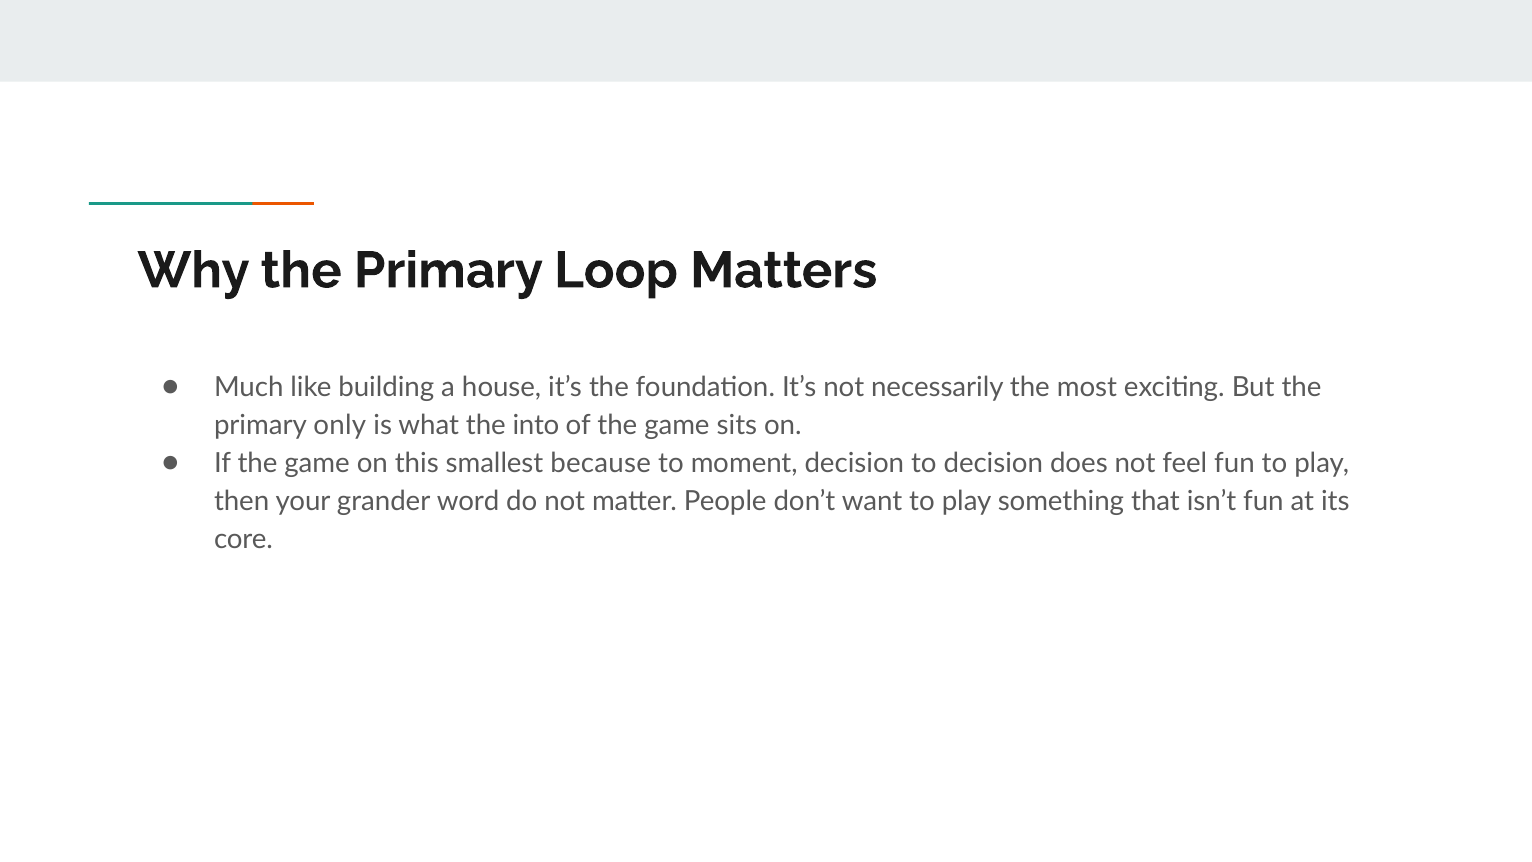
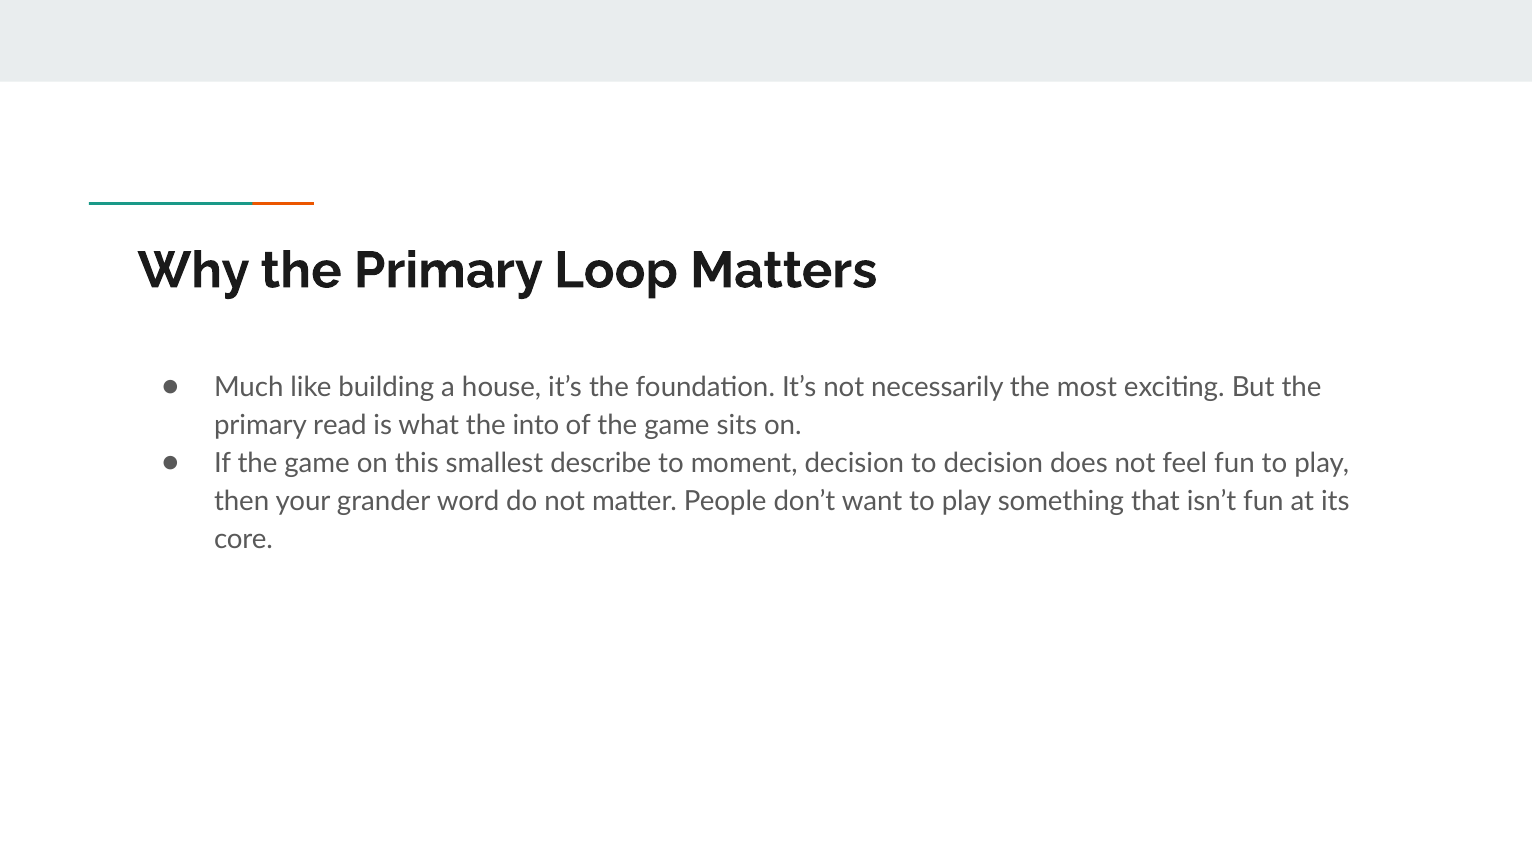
only: only -> read (340, 425)
because: because -> describe (601, 463)
